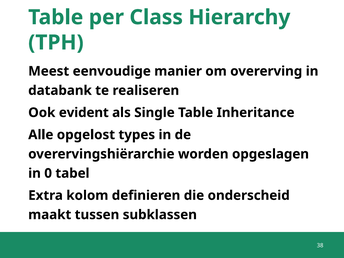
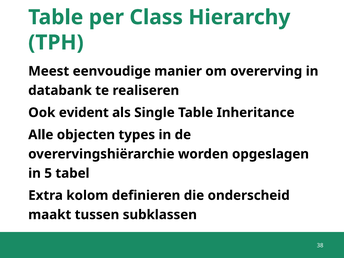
opgelost: opgelost -> objecten (86, 135)
0: 0 -> 5 (48, 173)
